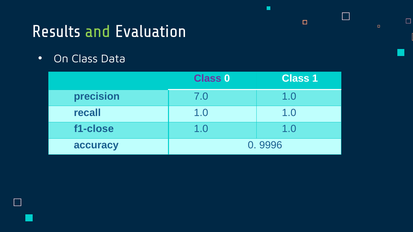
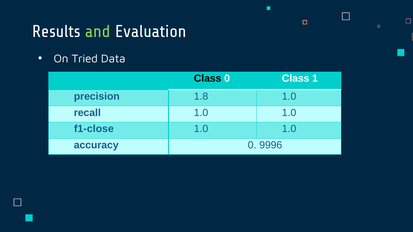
On Class: Class -> Tried (85, 59)
Class colour: purple -> black (208, 79)
7.0: 7.0 -> 1.8 (201, 97)
